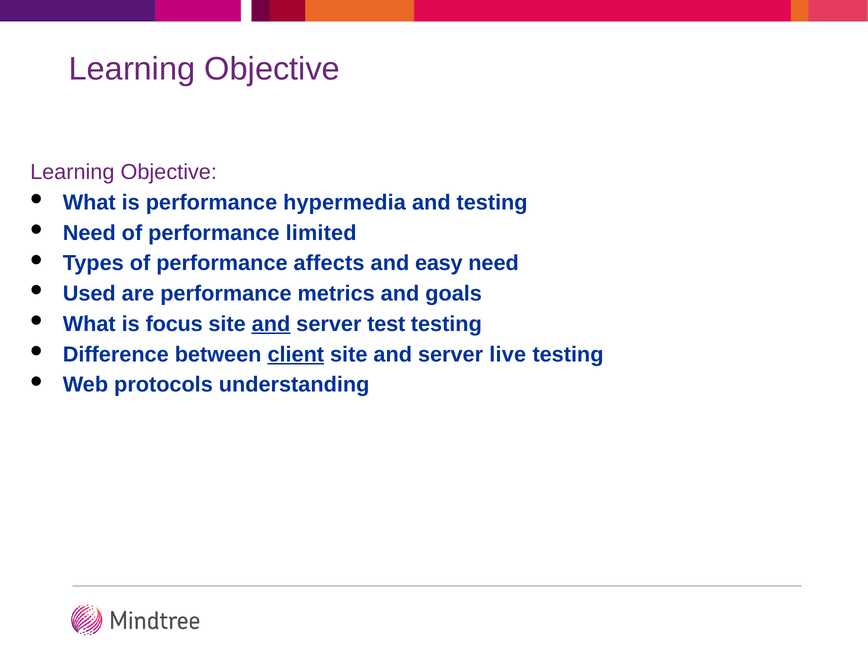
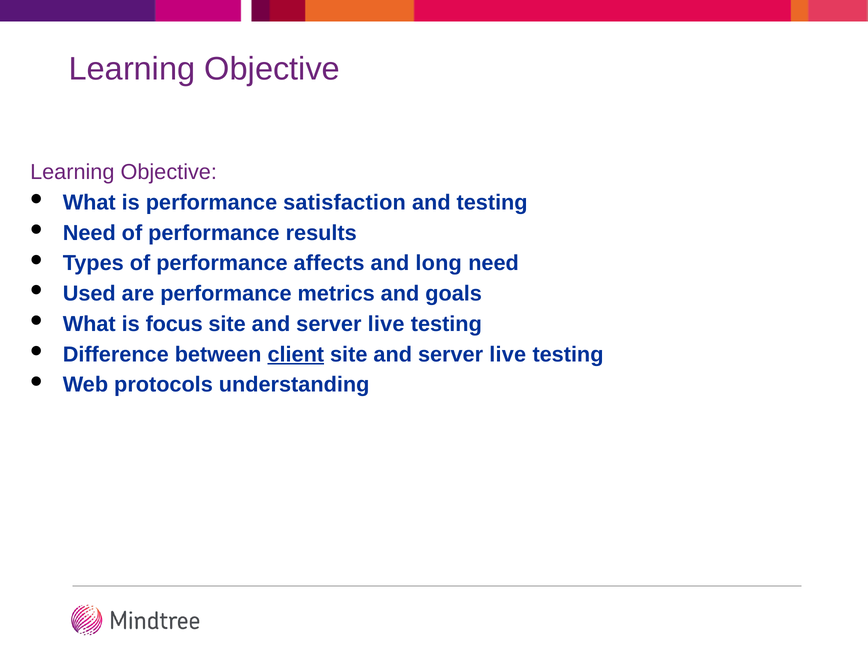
hypermedia: hypermedia -> satisfaction (344, 202)
limited: limited -> results (321, 233)
easy: easy -> long (439, 263)
and underline: present -> none (271, 324)
test: test -> live (386, 324)
